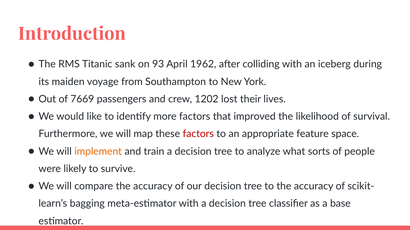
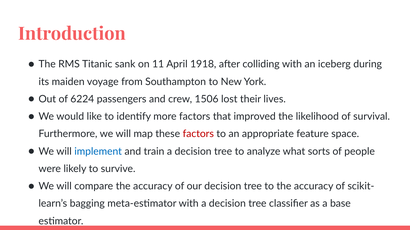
93: 93 -> 11 (158, 64)
1962: 1962 -> 1918 (203, 64)
7669: 7669 -> 6224 (82, 99)
1202: 1202 -> 1506 (207, 99)
implement colour: orange -> blue (98, 152)
